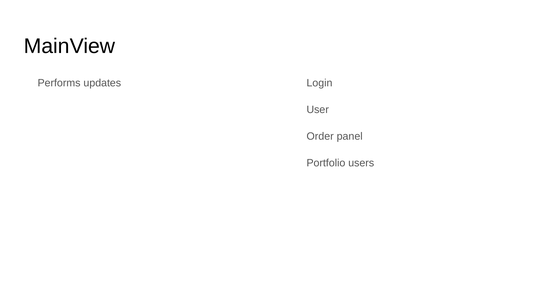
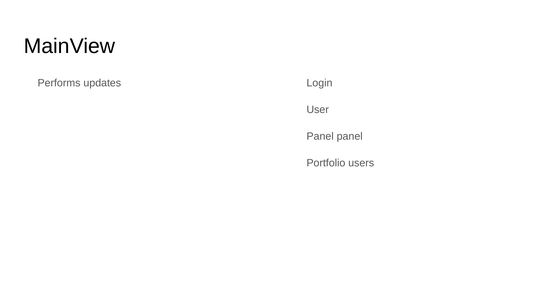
Order: Order -> Panel (320, 136)
